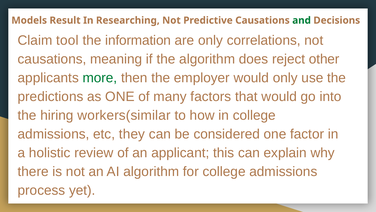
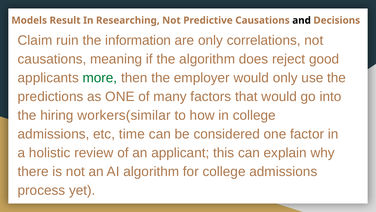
and colour: green -> black (302, 20)
tool: tool -> ruin (67, 40)
other: other -> good (324, 59)
they: they -> time (132, 134)
